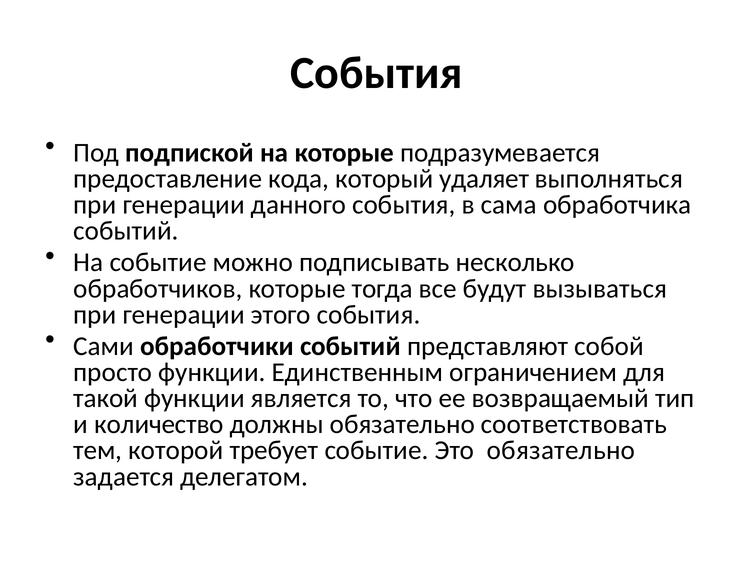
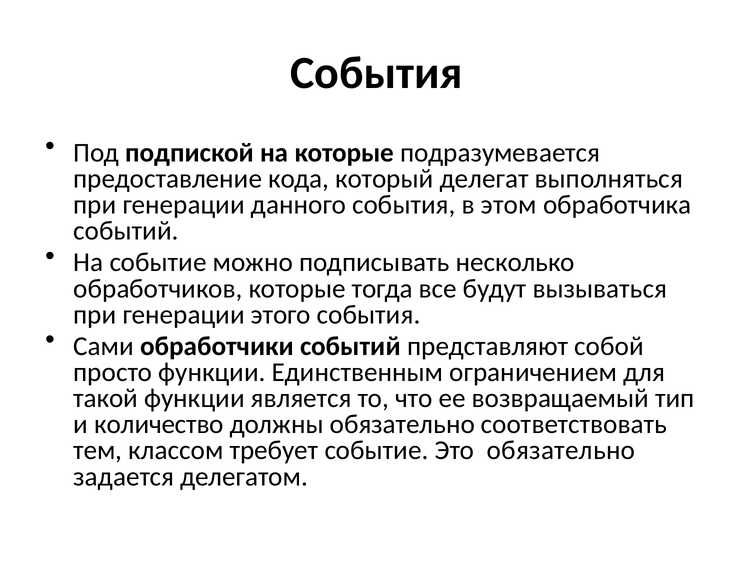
удаляет: удаляет -> делегат (484, 179)
сама: сама -> этом (509, 205)
которой: которой -> классом (176, 450)
